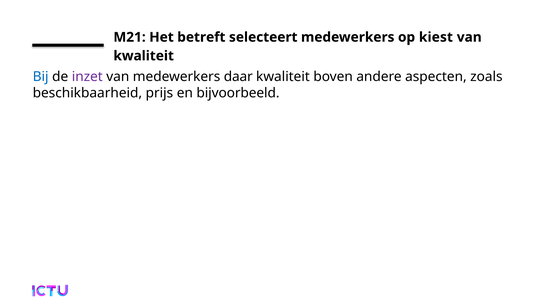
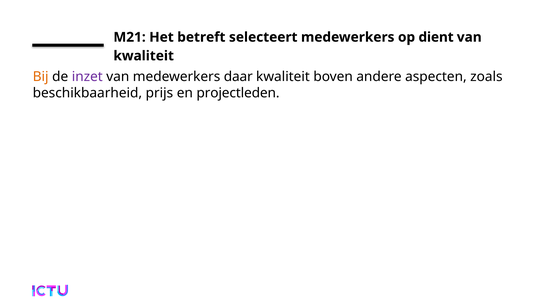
kiest: kiest -> dient (436, 37)
Bij colour: blue -> orange (41, 77)
bijvoorbeeld: bijvoorbeeld -> projectleden (238, 93)
